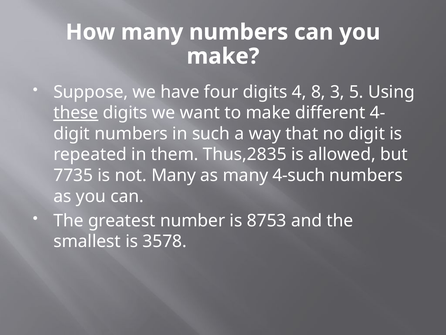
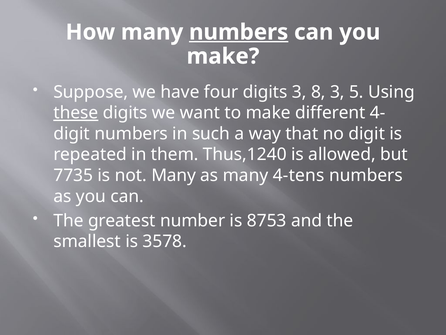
numbers underline: none -> present (239, 32)
digits 4: 4 -> 3 (299, 92)
Thus,2835: Thus,2835 -> Thus,1240 (245, 154)
4-such: 4-such -> 4-tens (299, 175)
